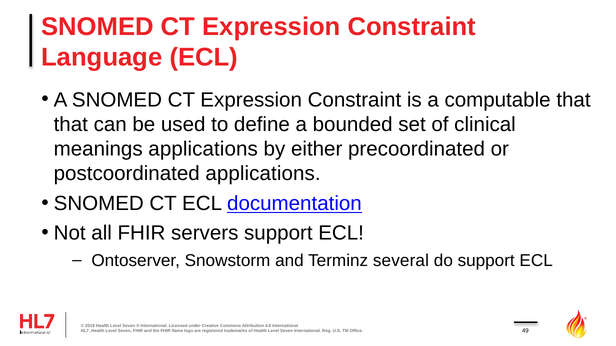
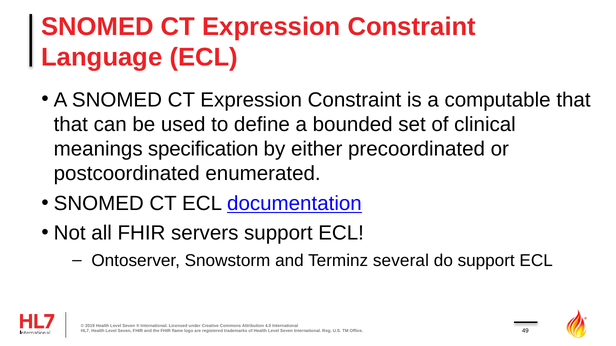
meanings applications: applications -> specification (203, 149)
postcoordinated applications: applications -> enumerated (263, 174)
